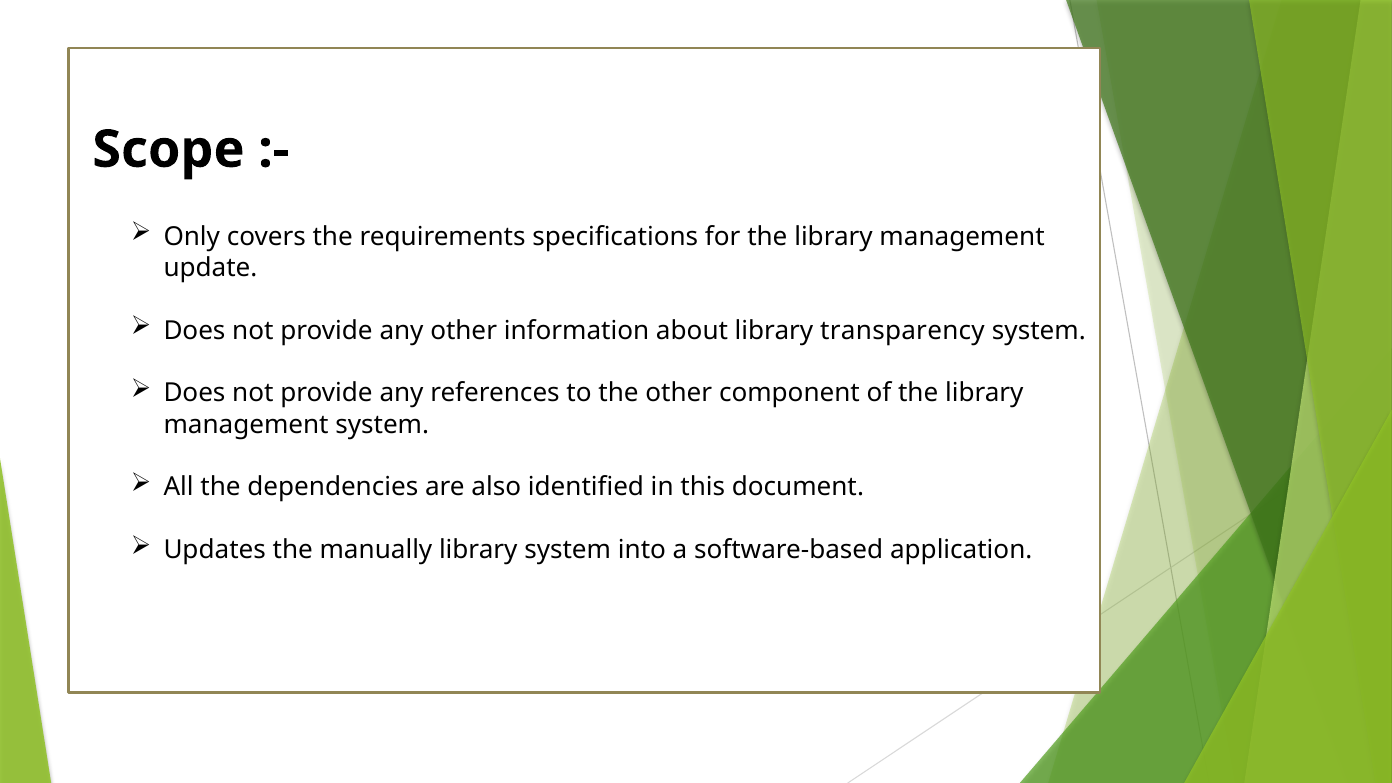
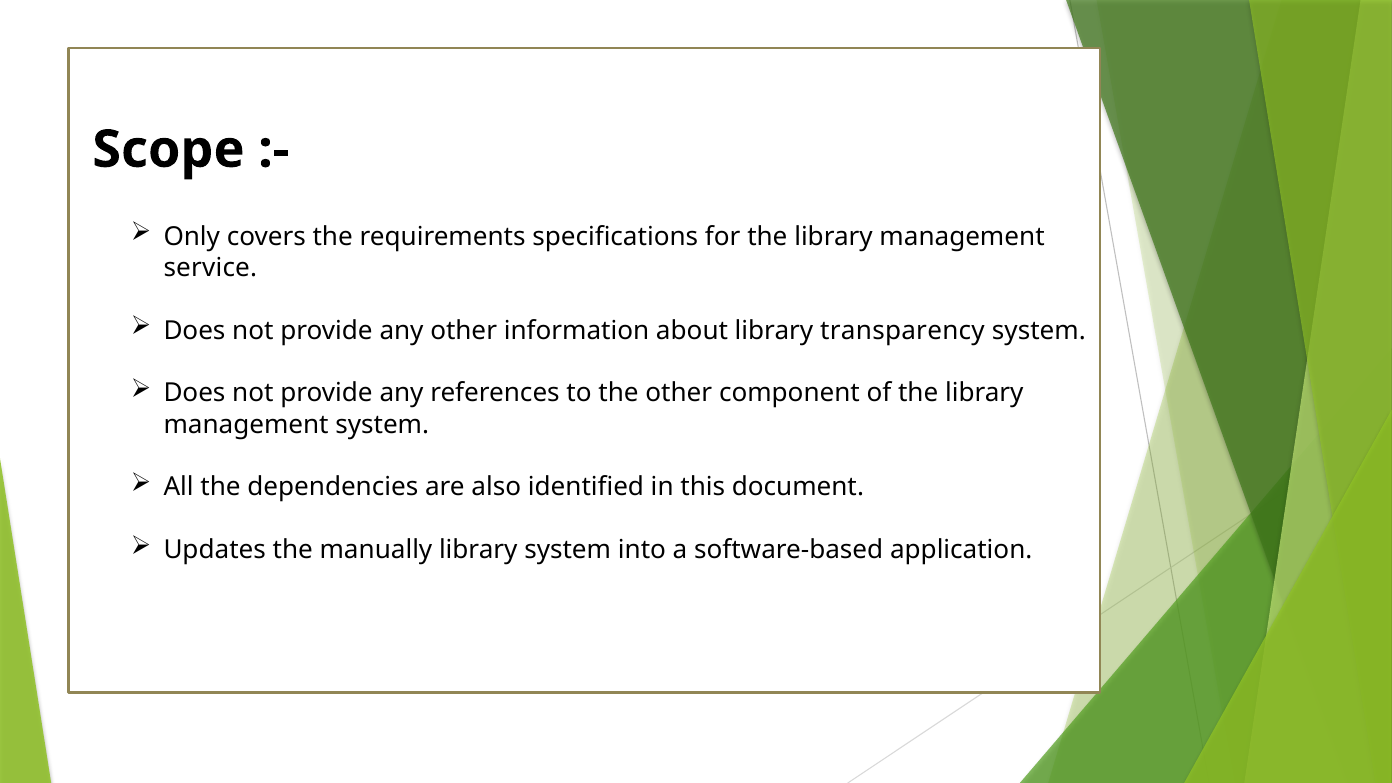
update: update -> service (210, 268)
